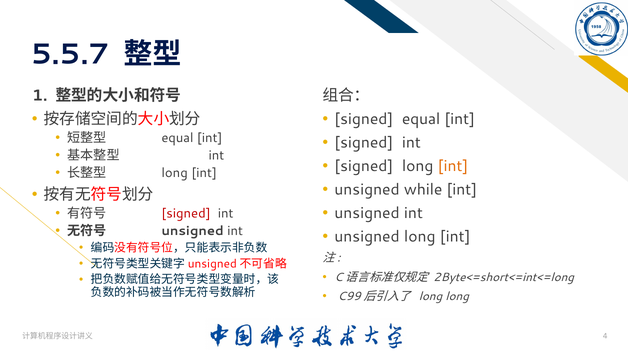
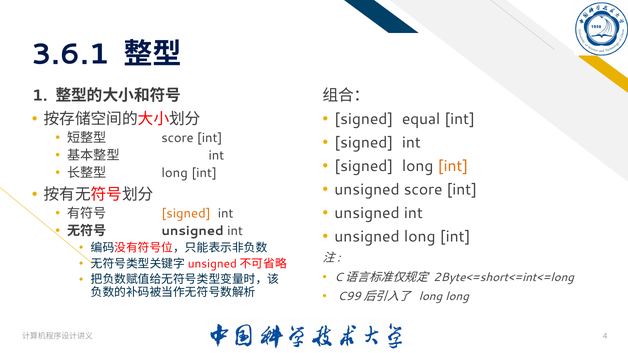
5.5.7: 5.5.7 -> 3.6.1 (70, 54)
equal: equal -> score (177, 138)
unsigned while: while -> score (423, 190)
signed colour: red -> orange (186, 214)
